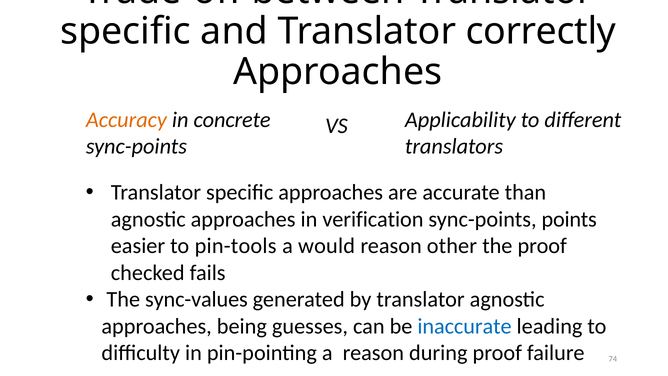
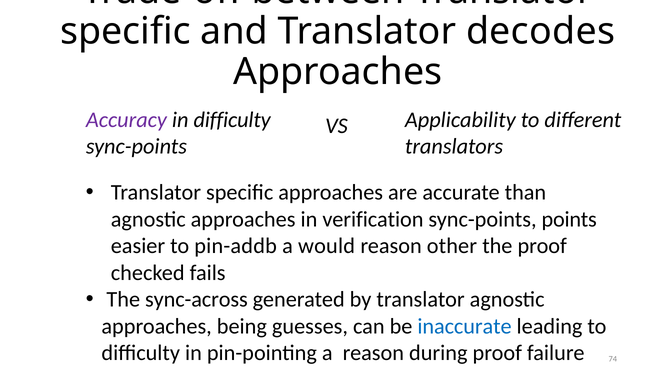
correctly: correctly -> decodes (541, 31)
Accuracy colour: orange -> purple (126, 120)
in concrete: concrete -> difficulty (232, 120)
pin-tools: pin-tools -> pin-addb (236, 246)
sync-values: sync-values -> sync-across (196, 299)
